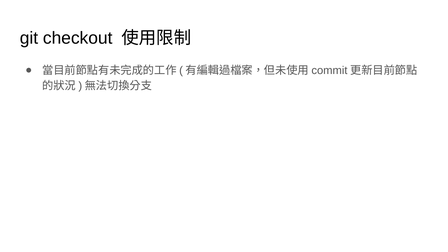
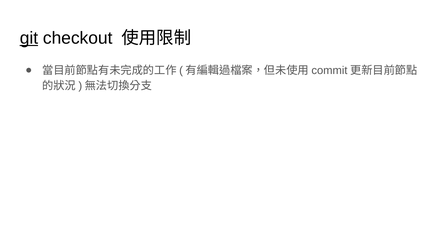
git underline: none -> present (29, 38)
